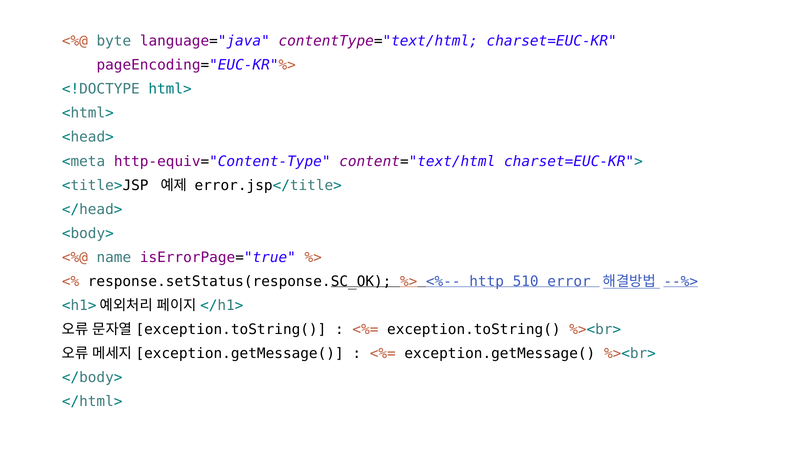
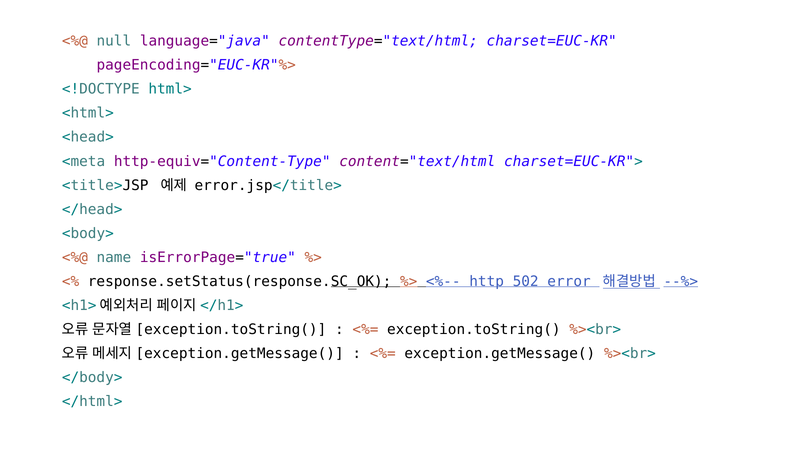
byte: byte -> null (114, 41)
510: 510 -> 502 (526, 281)
